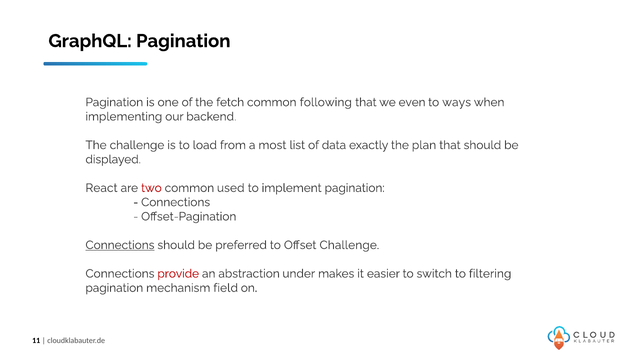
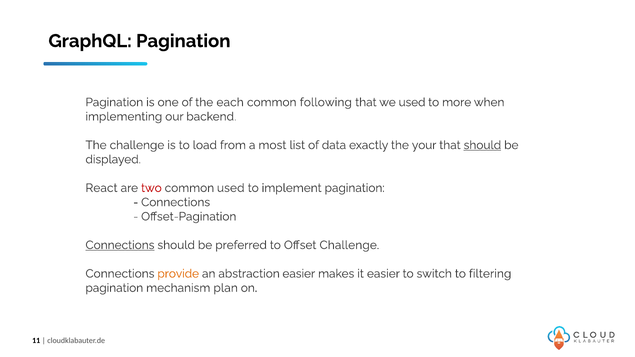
fetch: fetch -> each (230, 102)
we even: even -> used (412, 102)
ways: ways -> more (457, 102)
plan: plan -> your (424, 145)
should underline: none -> present (482, 145)
provide colour: red -> orange (178, 274)
abstraction under: under -> easier (299, 274)
field: field -> plan (226, 288)
